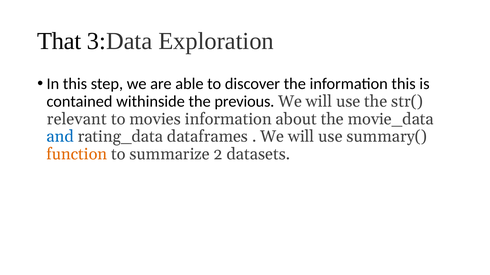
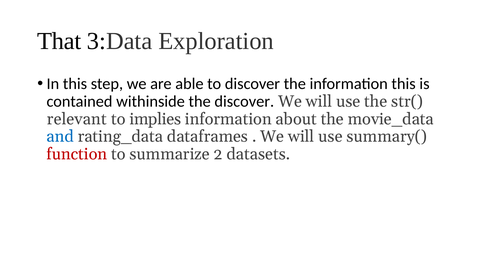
the previous: previous -> discover (244, 102)
movies: movies -> implies (155, 119)
function colour: orange -> red (77, 155)
